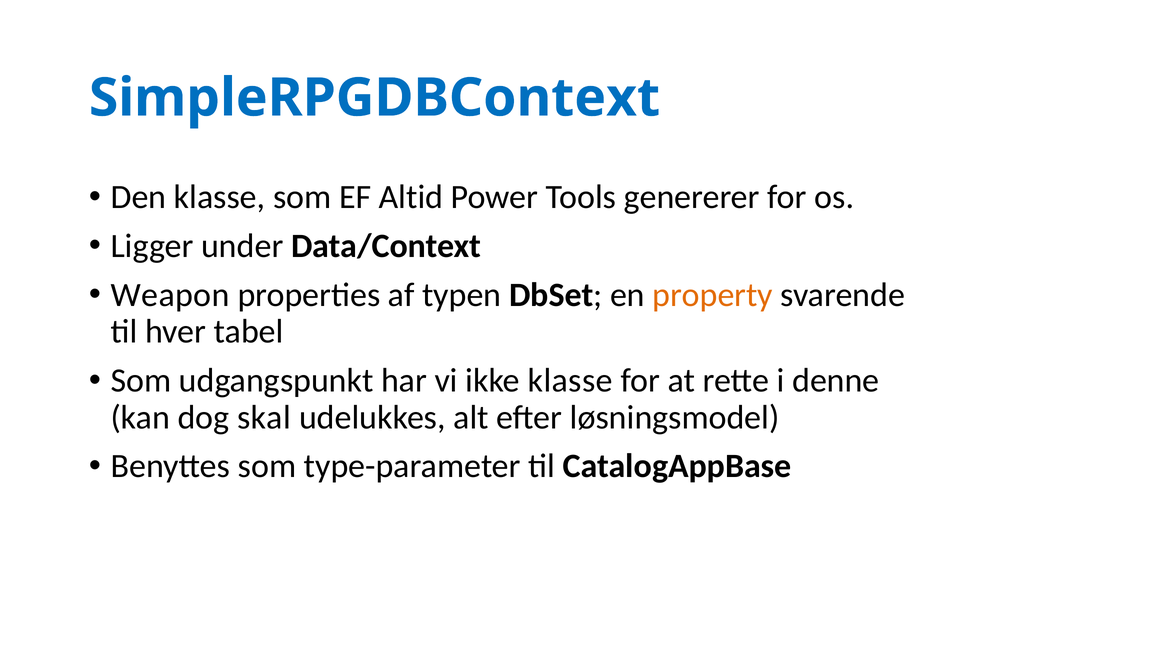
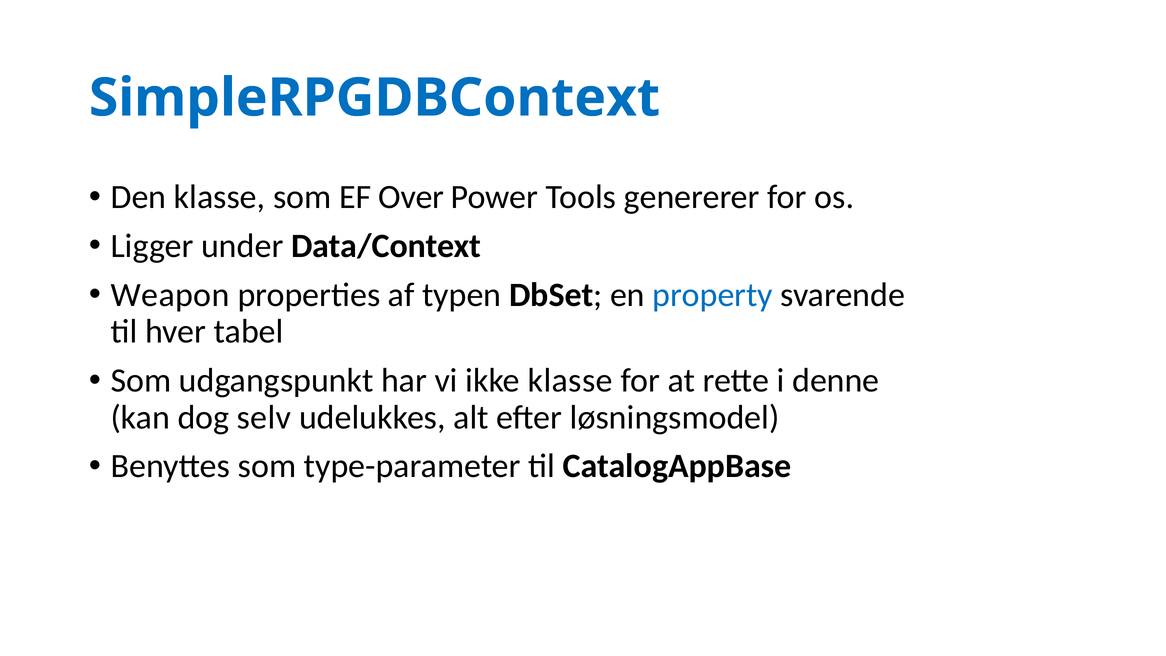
Altid: Altid -> Over (411, 197)
property colour: orange -> blue (713, 295)
skal: skal -> selv (264, 417)
